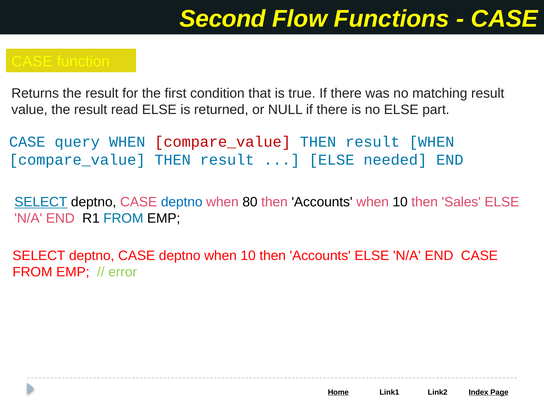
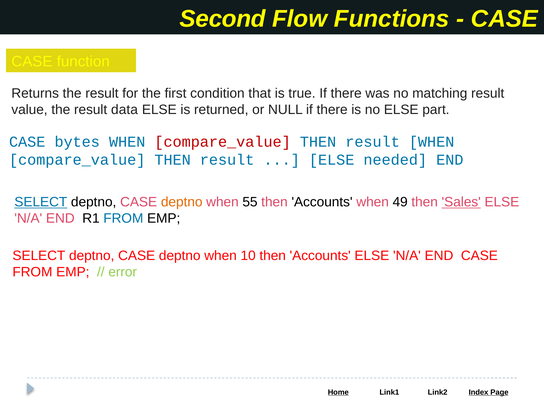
read: read -> data (125, 110)
query: query -> bytes (77, 142)
deptno colour: blue -> orange (182, 202)
80: 80 -> 55 (250, 202)
Accounts when 10: 10 -> 49 (400, 202)
Sales underline: none -> present (461, 202)
